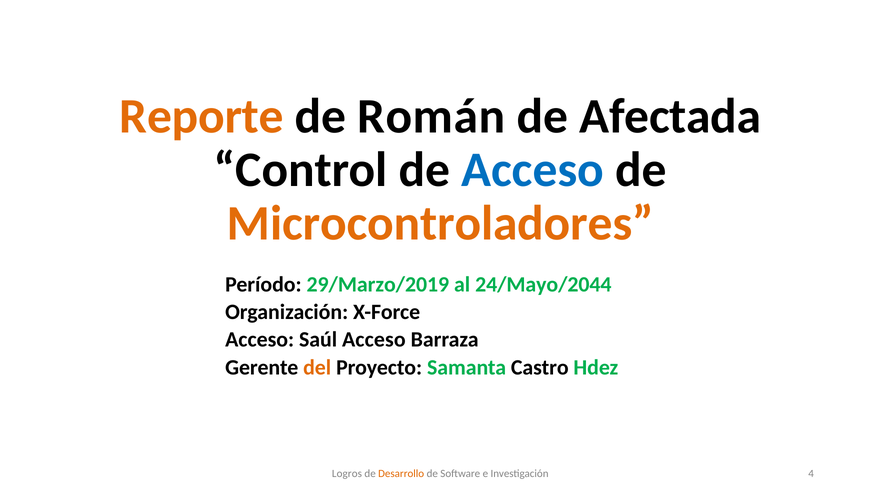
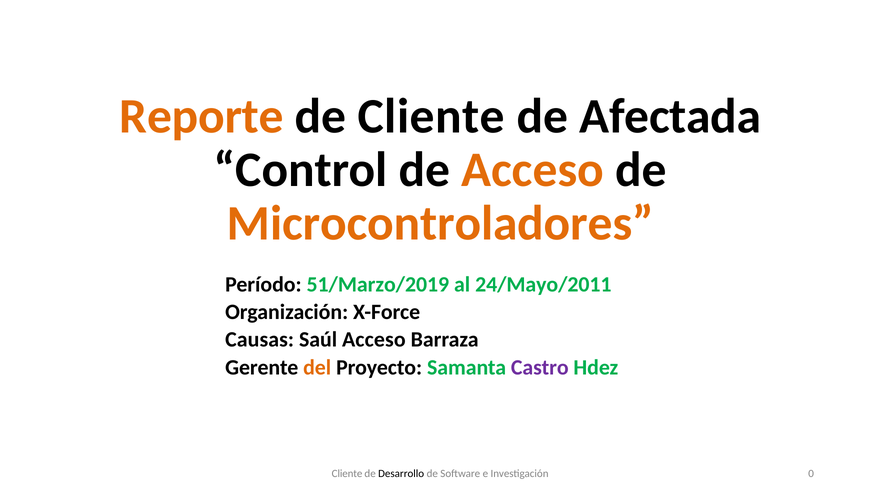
de Román: Román -> Cliente (431, 116)
Acceso colour: blue -> orange (533, 170)
29/Marzo/2019: 29/Marzo/2019 -> 51/Marzo/2019 (378, 284)
24/Mayo/2044: 24/Mayo/2044 -> 24/Mayo/2011 (543, 284)
Acceso: Acceso -> Causas (260, 339)
Castro colour: black -> purple (540, 367)
Logros: Logros -> Cliente (347, 473)
Desarrollo colour: orange -> black (401, 473)
4: 4 -> 0 (811, 473)
